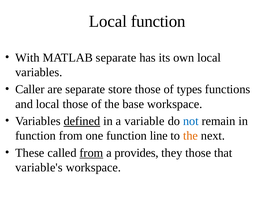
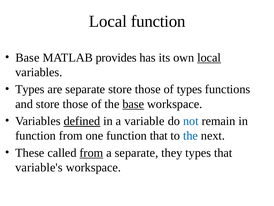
With: With -> Base (27, 57)
MATLAB separate: separate -> provides (116, 57)
local underline: none -> present (209, 57)
Caller: Caller -> Types (30, 89)
and local: local -> store (48, 104)
base underline: none -> present (133, 104)
function line: line -> that (159, 135)
the colour: orange -> blue (190, 135)
a provides: provides -> separate (136, 152)
they those: those -> types (198, 152)
